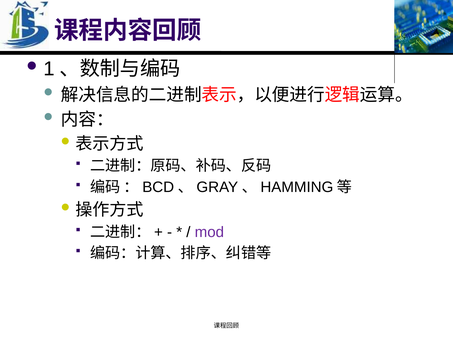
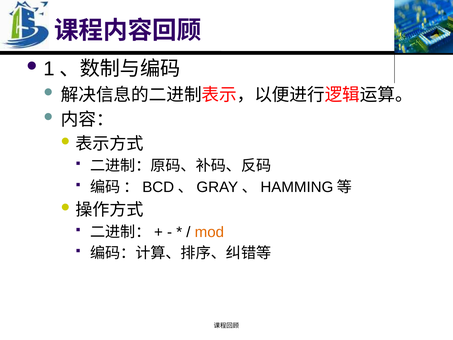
mod colour: purple -> orange (209, 232)
